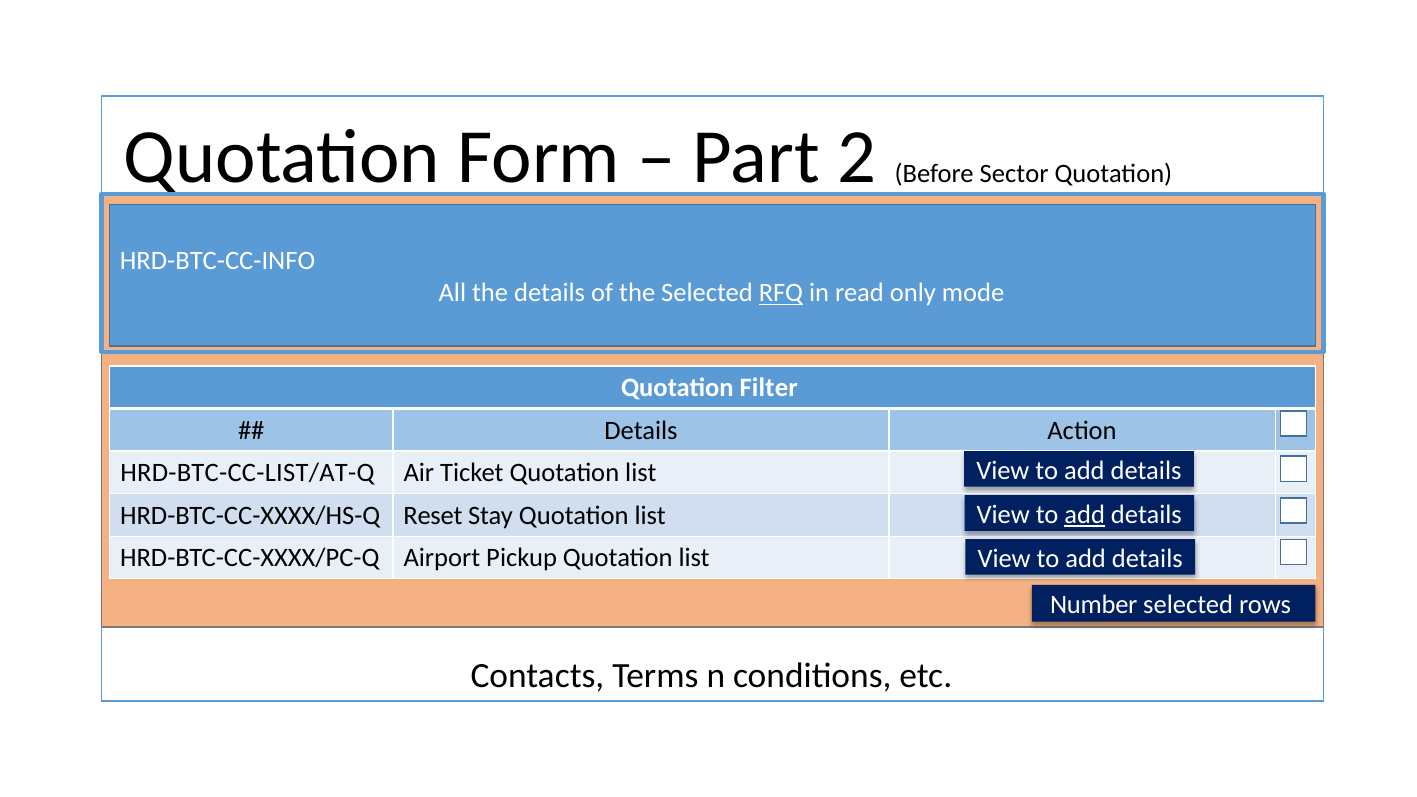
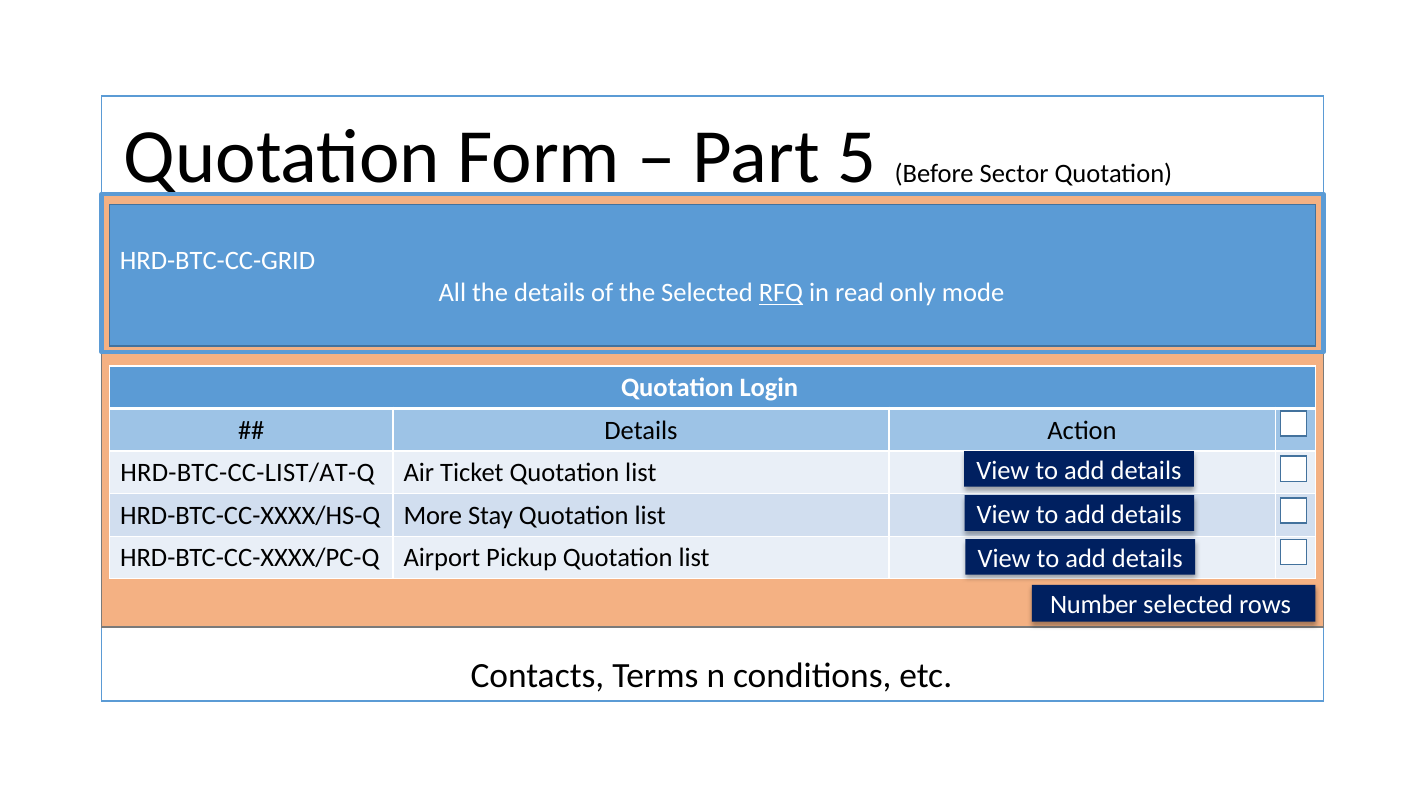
2: 2 -> 5 (857, 158)
HRD-BTC-CC-INFO: HRD-BTC-CC-INFO -> HRD-BTC-CC-GRID (218, 261)
Filter: Filter -> Login (769, 388)
add underline: present -> none (1085, 515)
Reset: Reset -> More (433, 515)
